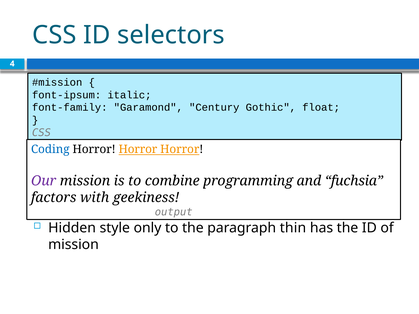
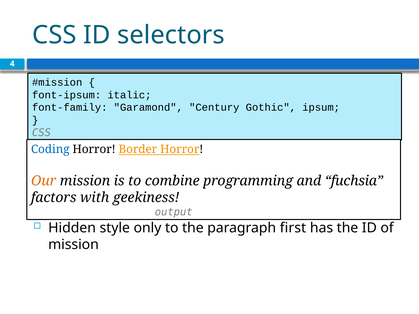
float: float -> ipsum (321, 108)
Horror: Horror -> Border (138, 150)
Our colour: purple -> orange (44, 181)
thin: thin -> first (293, 228)
